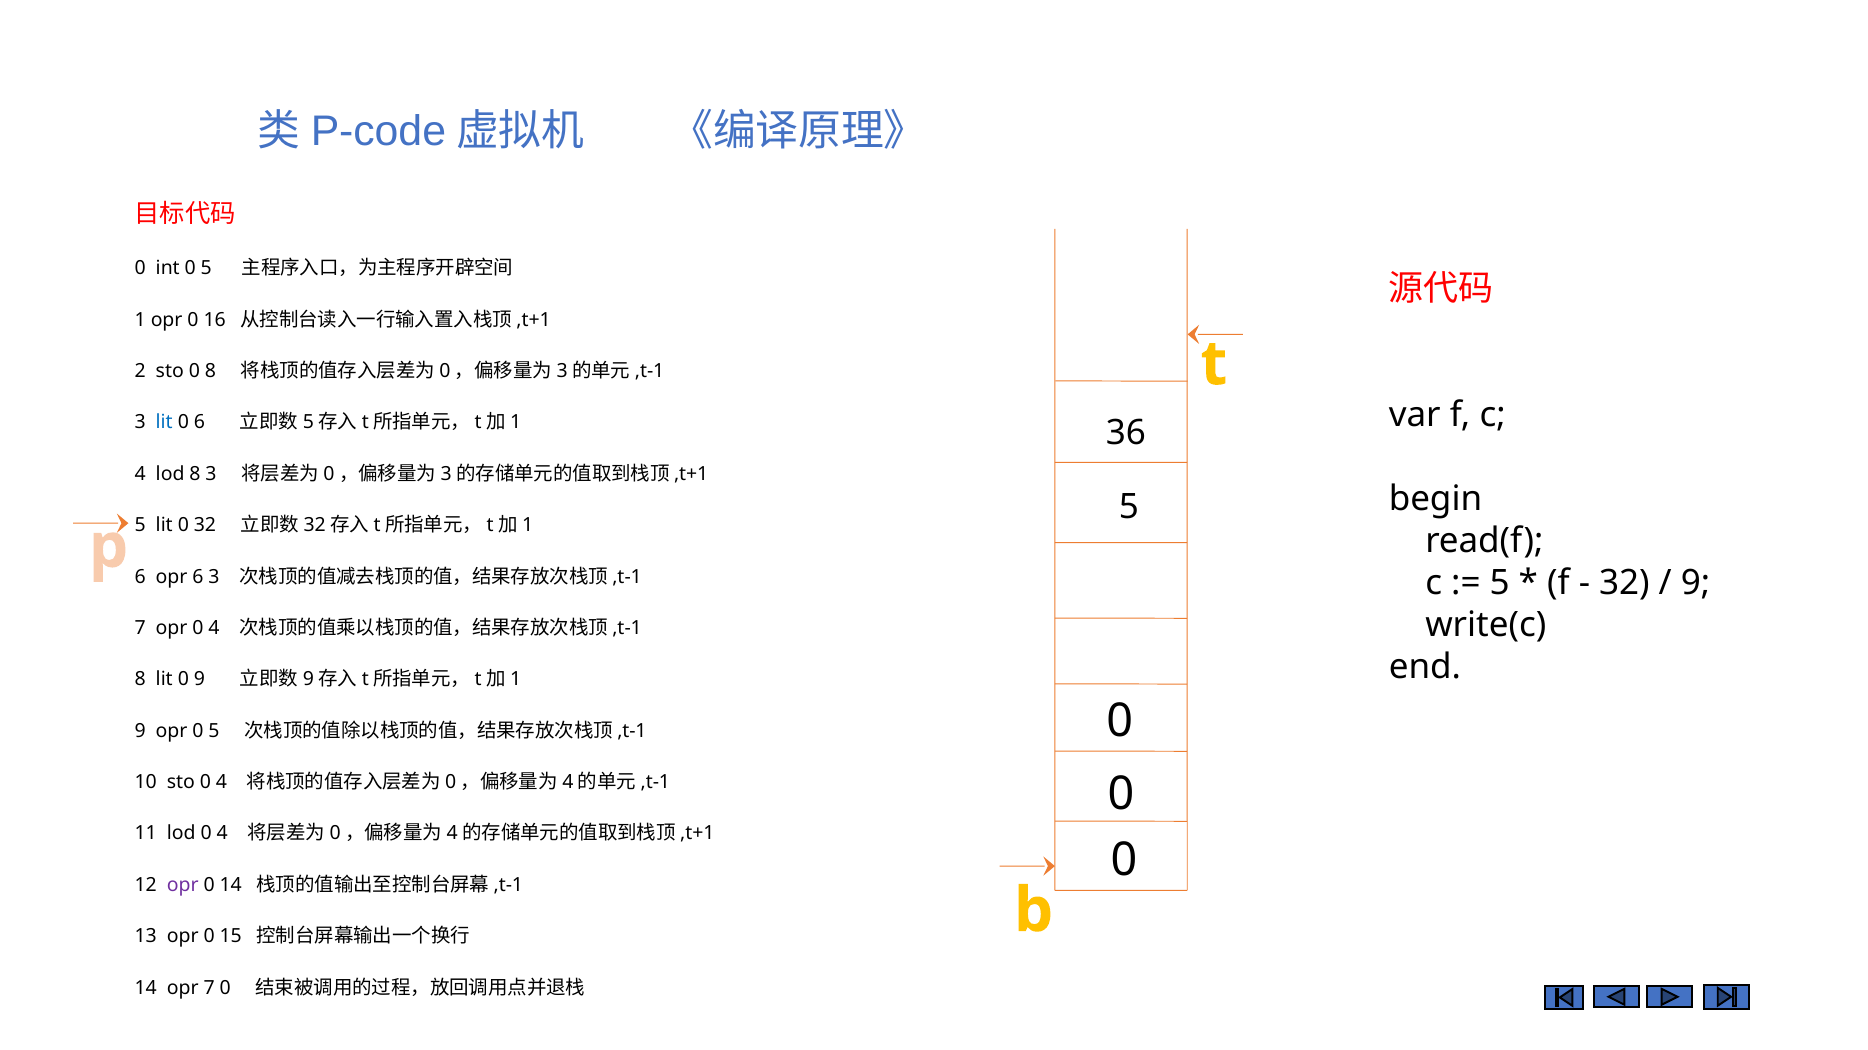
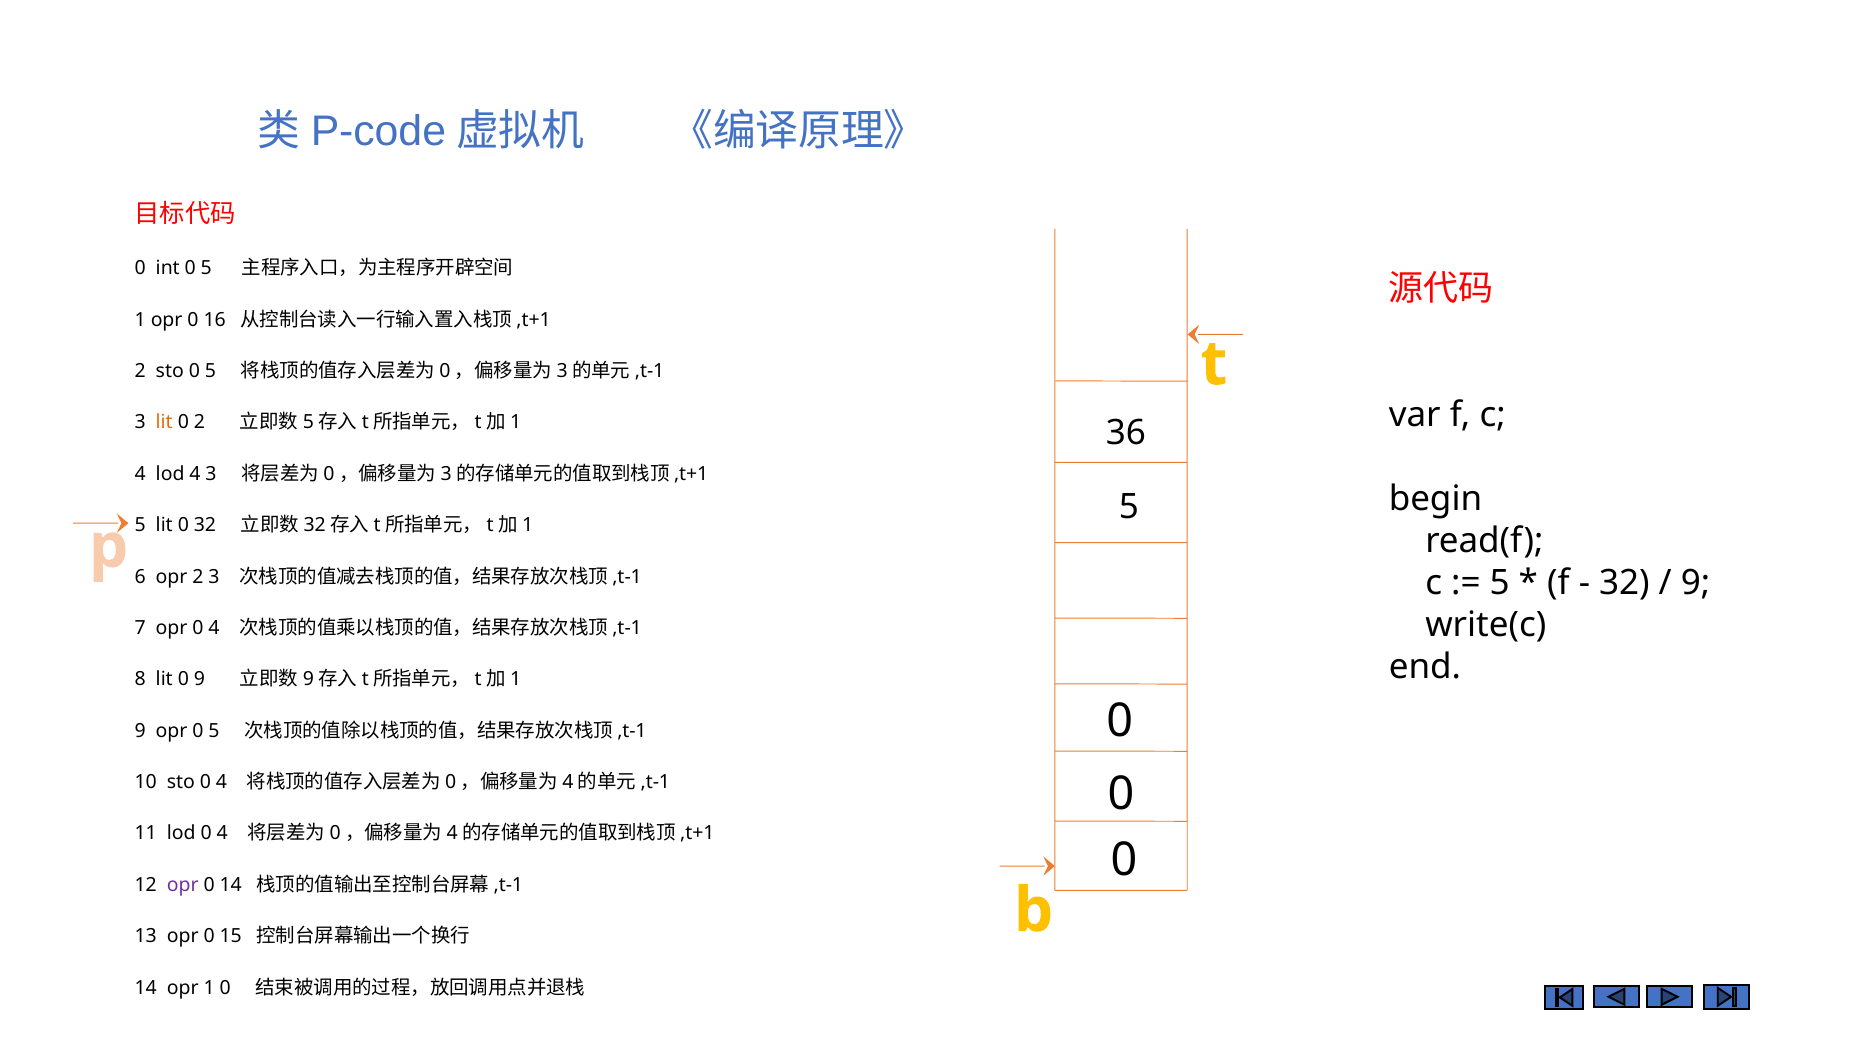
sto 0 8: 8 -> 5 (211, 371)
lit colour: blue -> orange (164, 423)
0 6: 6 -> 2 (200, 423)
lod 8: 8 -> 4 (195, 474)
opr 6: 6 -> 2 (198, 577)
opr 7: 7 -> 1 (209, 988)
